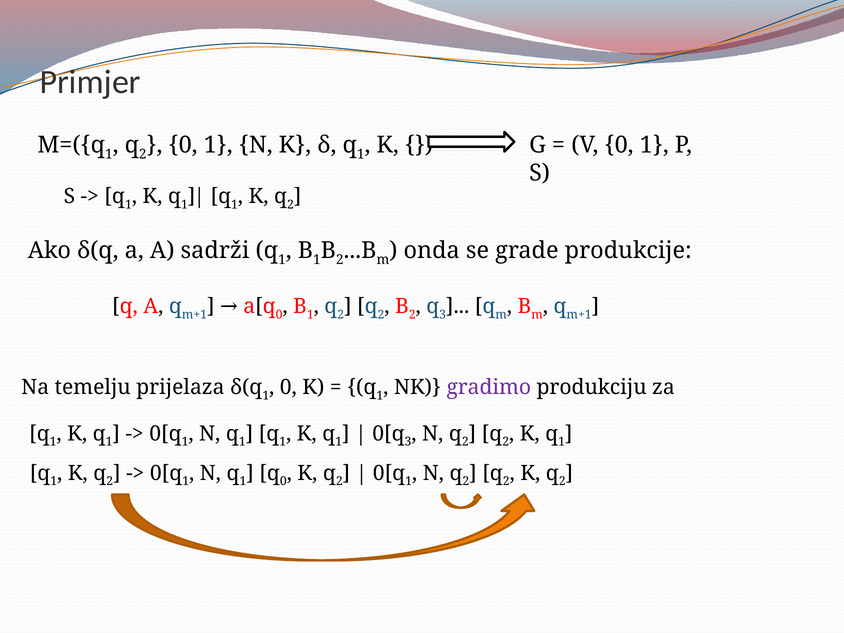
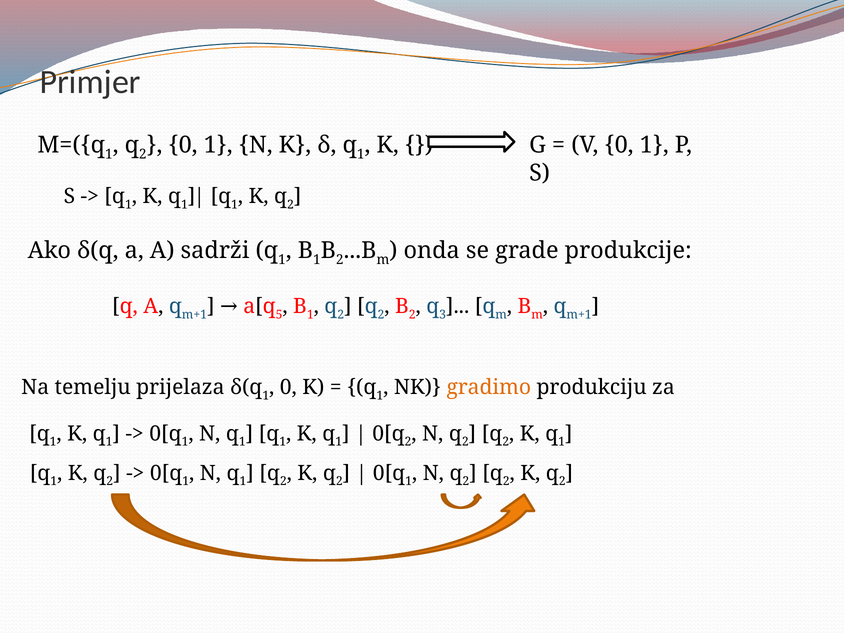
0: 0 -> 5 (279, 315)
gradimo colour: purple -> orange (489, 388)
3: 3 -> 2 (408, 442)
0: 0 -> 2 (283, 481)
